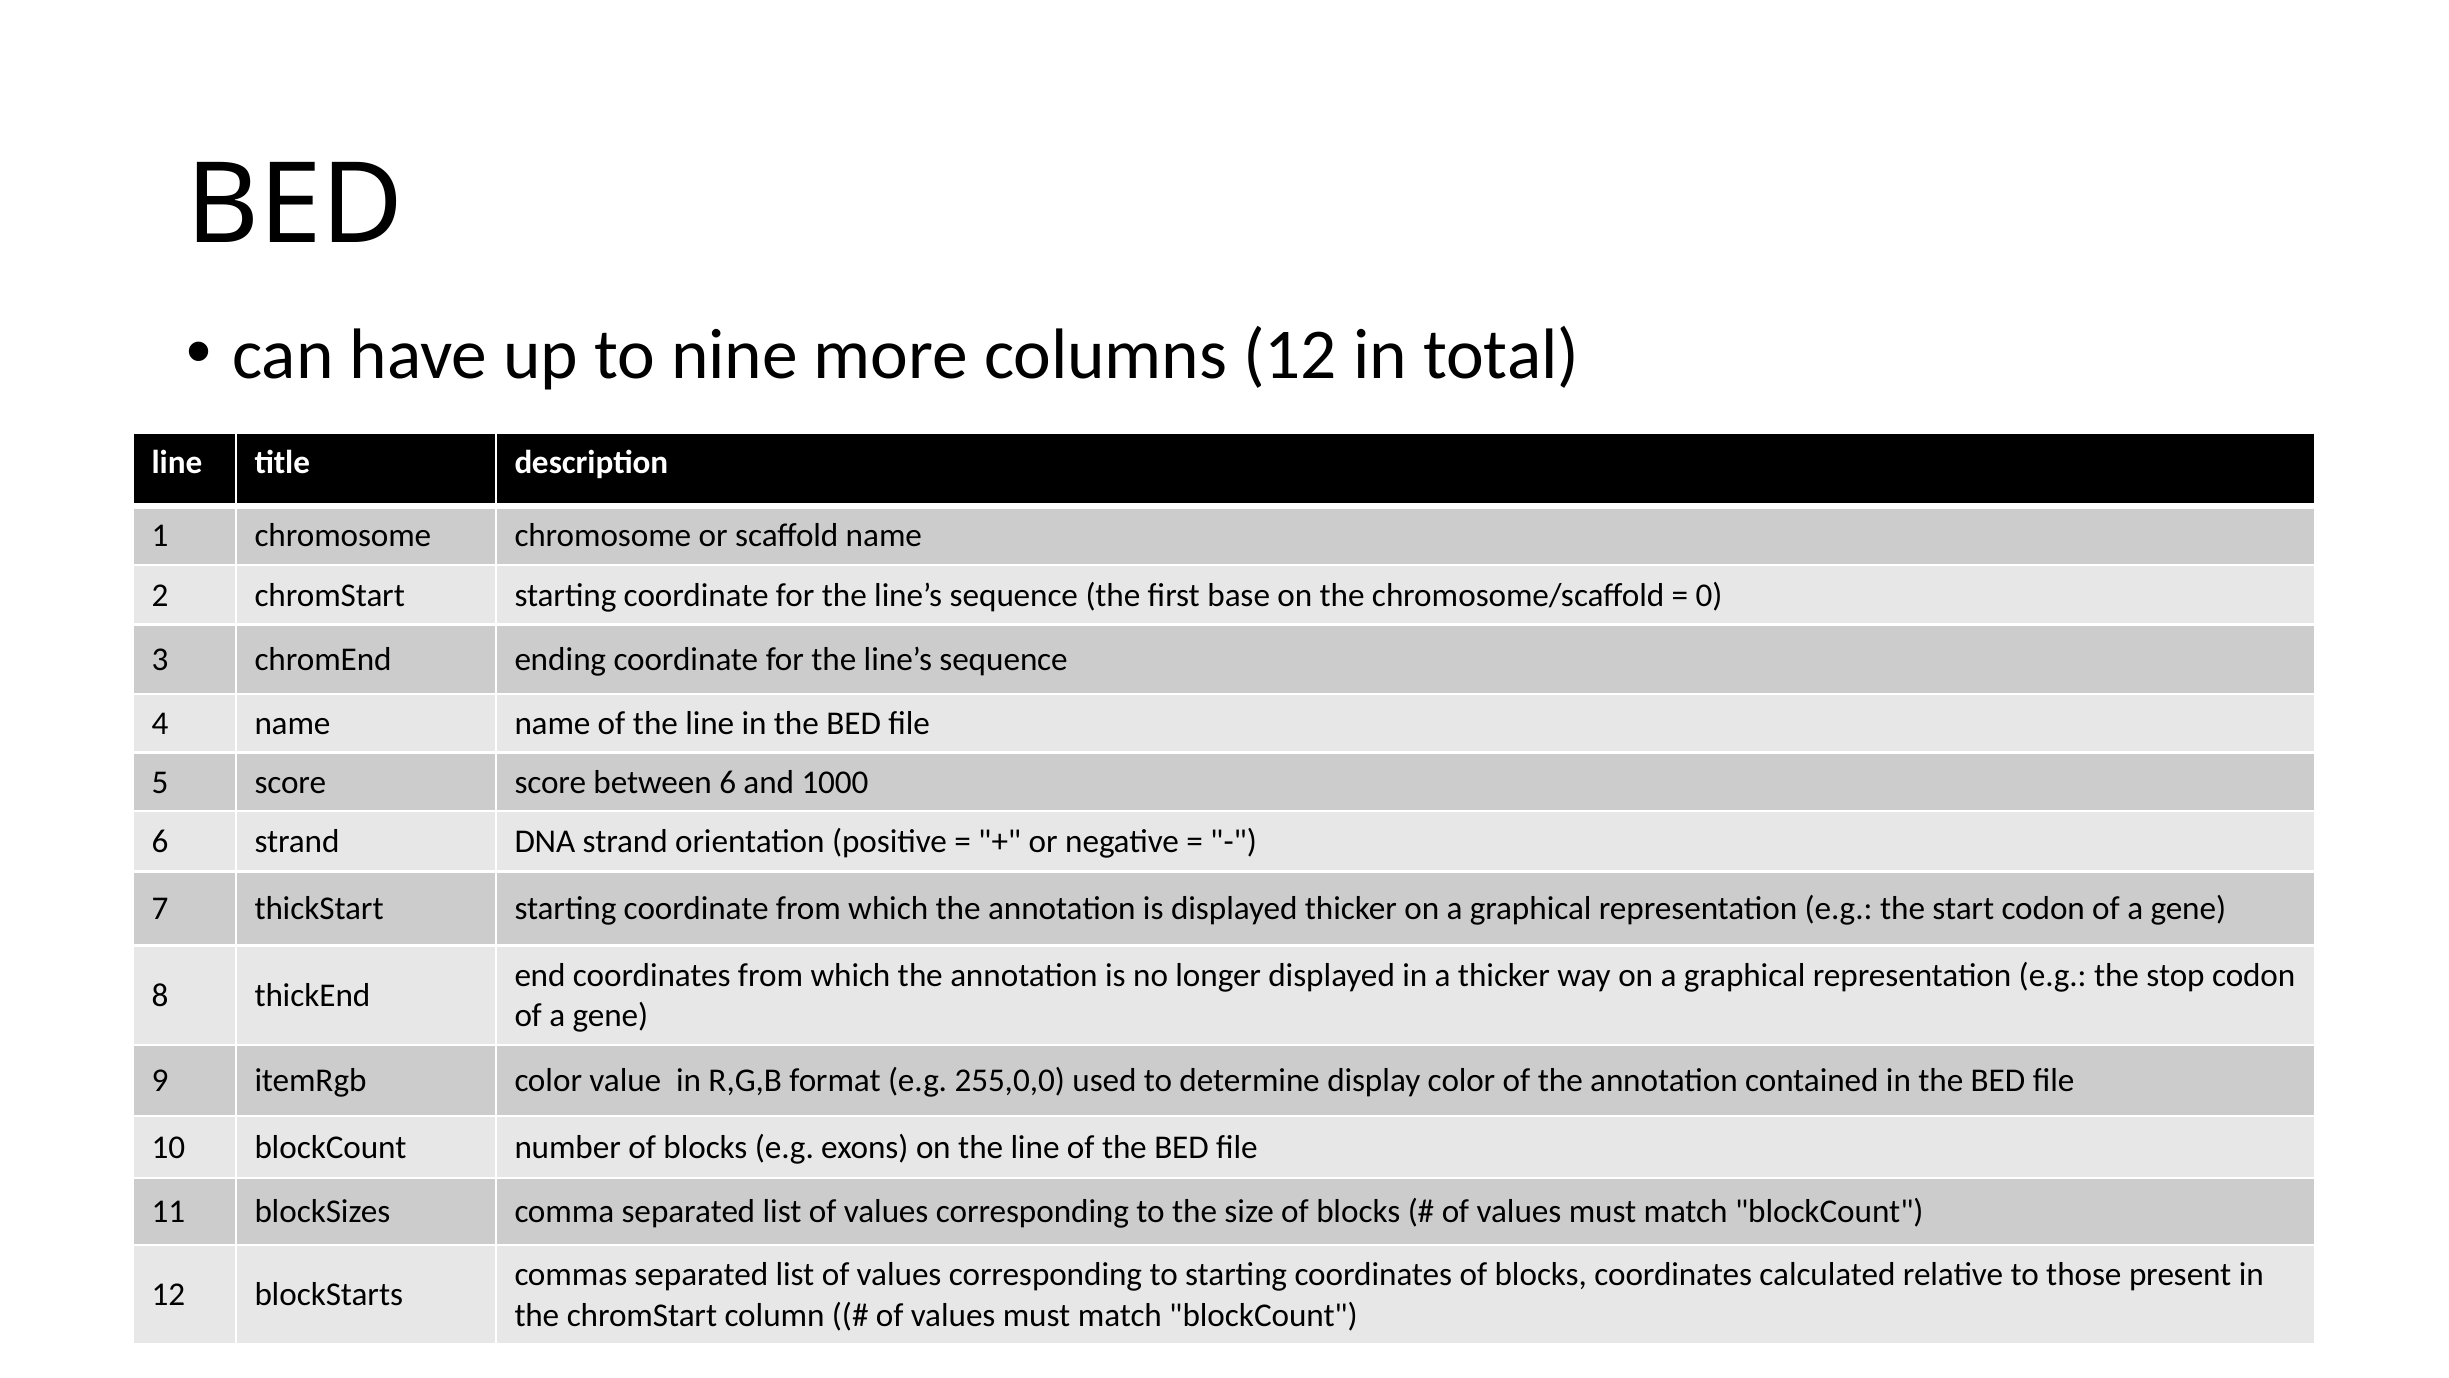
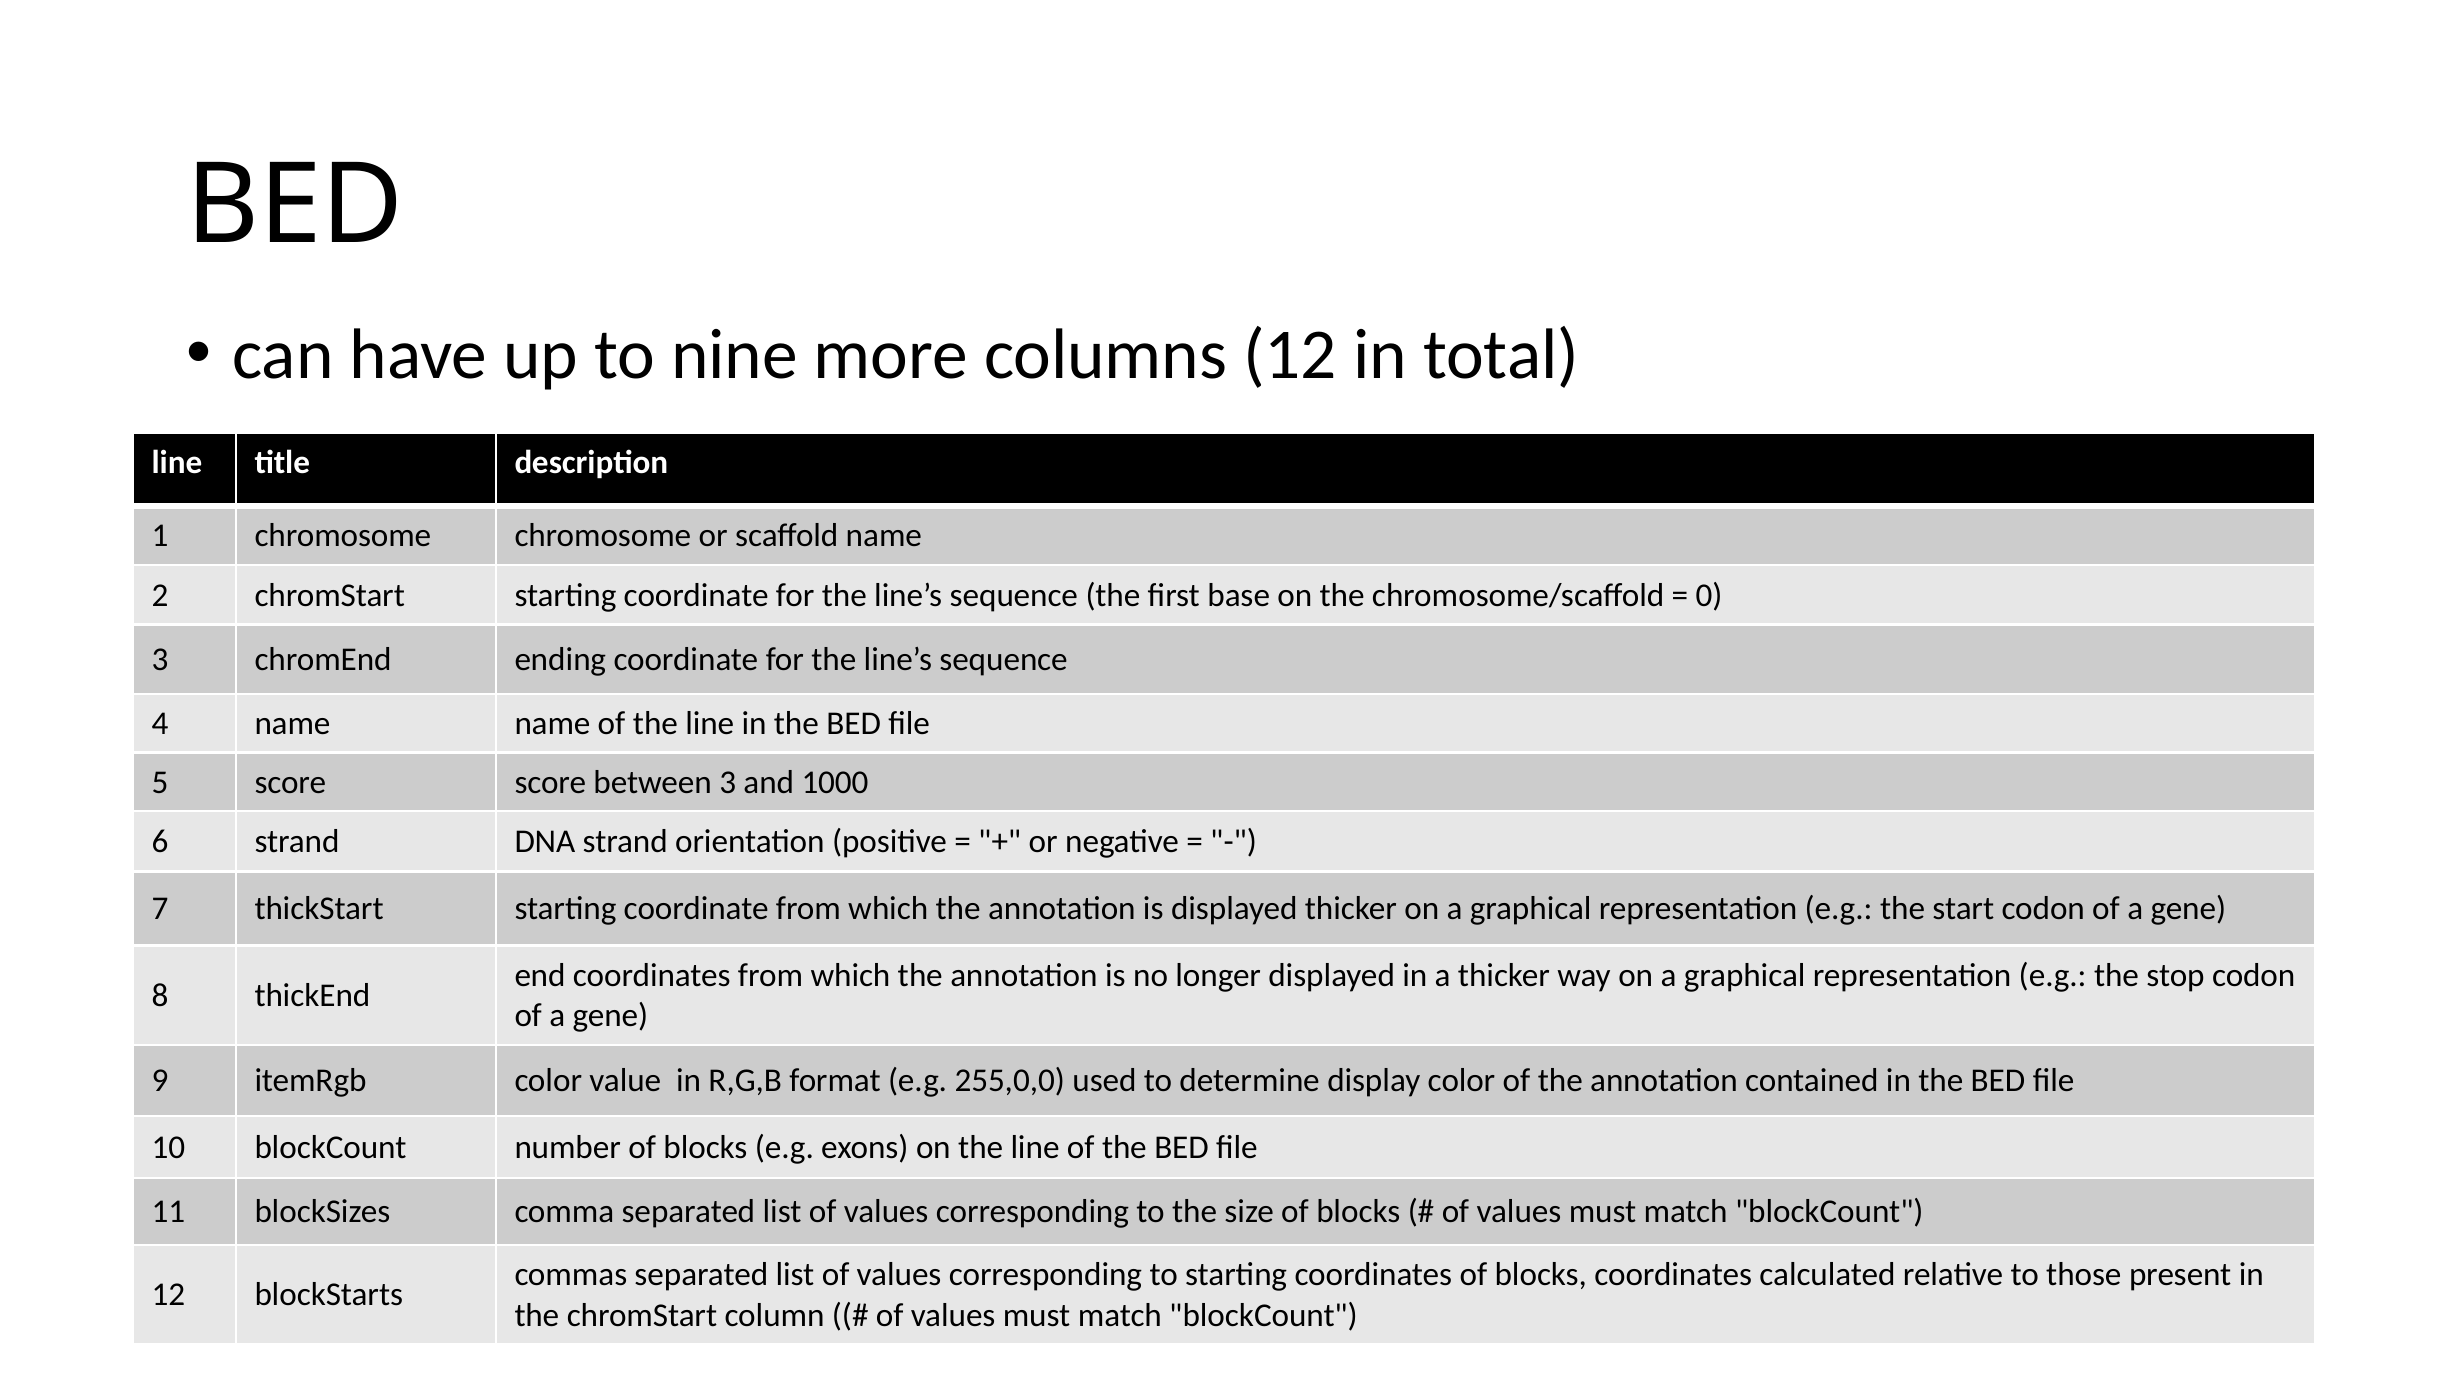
between 6: 6 -> 3 (728, 782)
